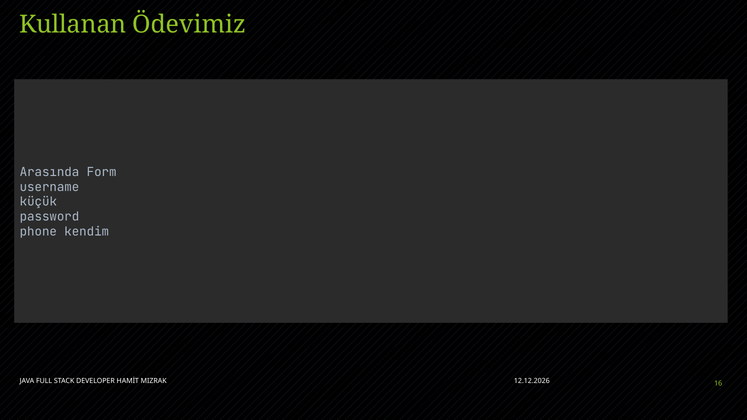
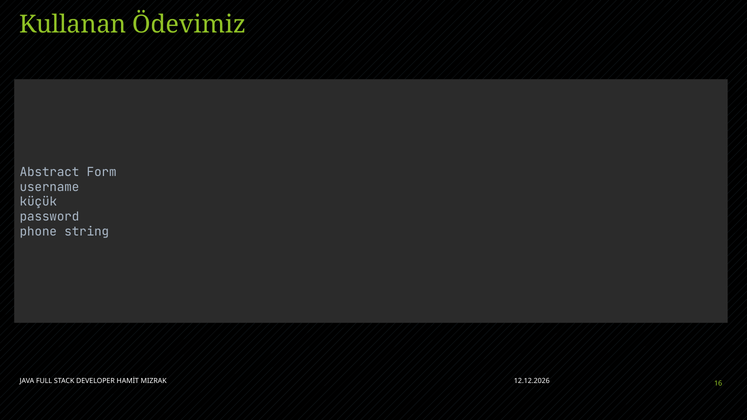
Arasında: Arasında -> Abstract (50, 172)
kendim: kendim -> string (87, 232)
